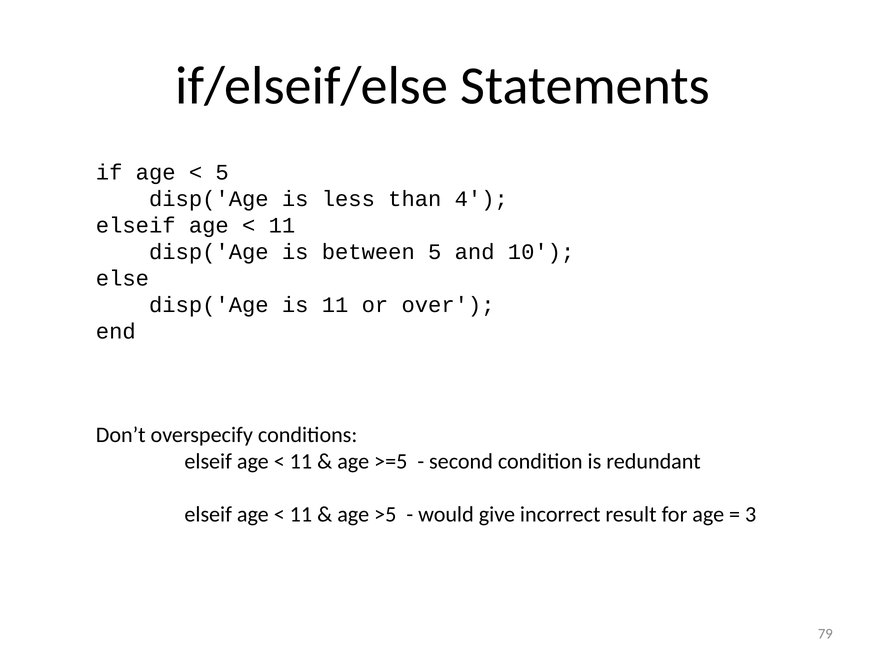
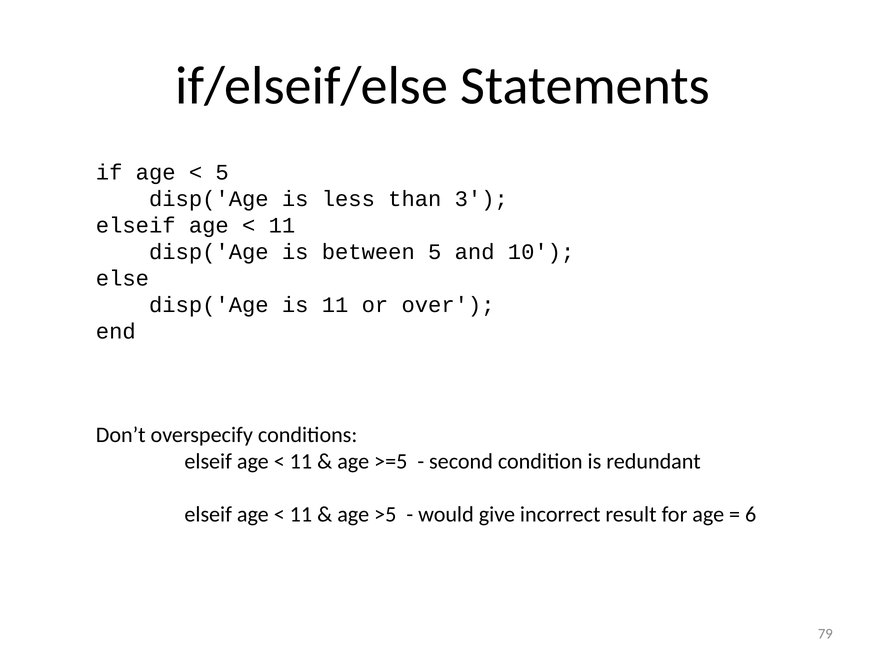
4: 4 -> 3 (481, 199)
3: 3 -> 6 (751, 515)
